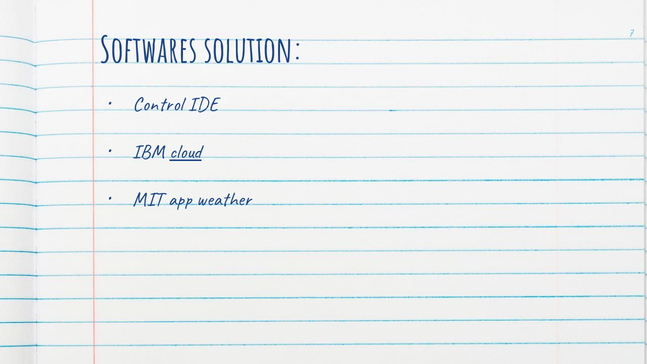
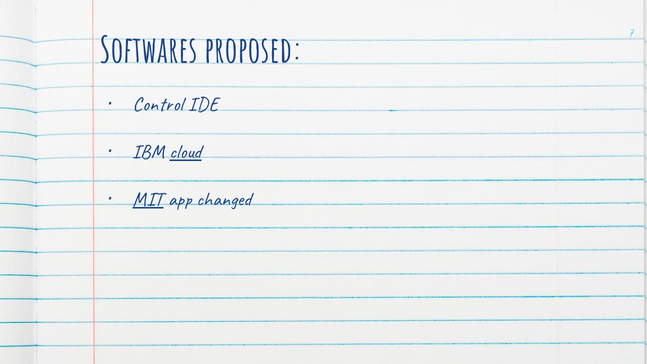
solution: solution -> proposed (253, 51)
MIT underline: none -> present (148, 199)
weather: weather -> changed (224, 199)
